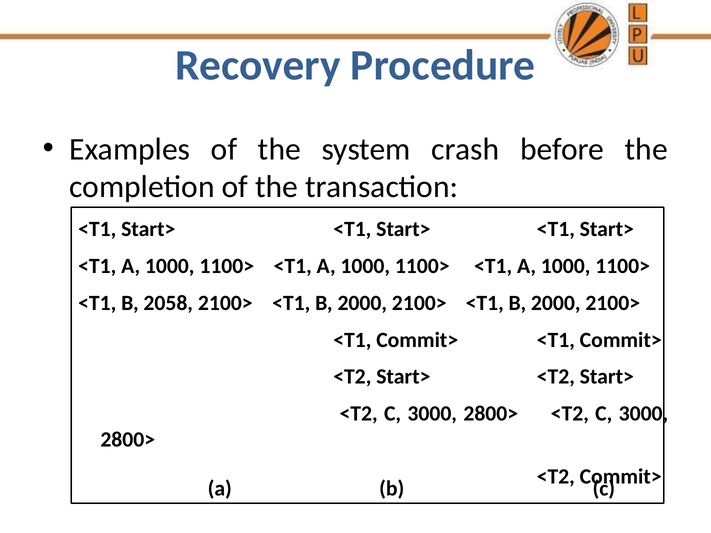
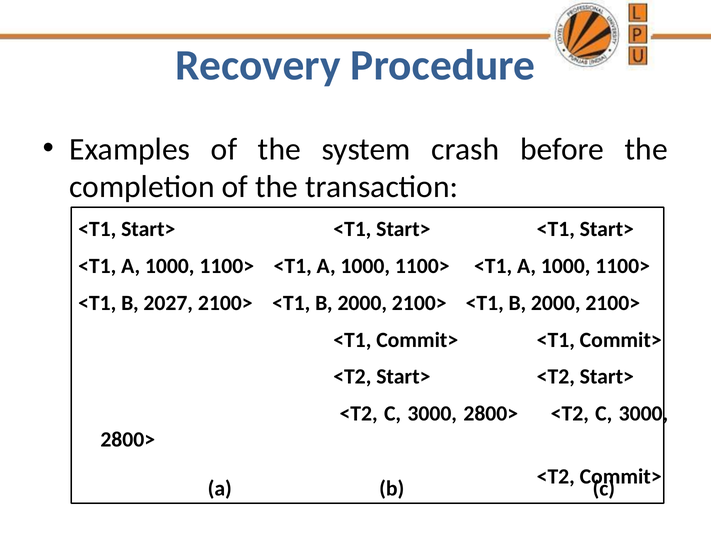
2058: 2058 -> 2027 (168, 303)
